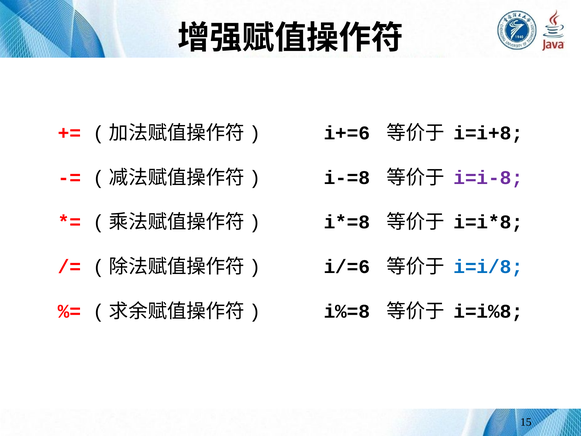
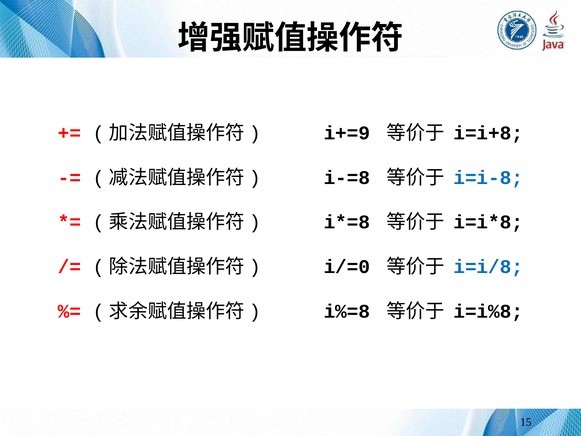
i+=6: i+=6 -> i+=9 (347, 133)
i=i-8 colour: purple -> blue (488, 178)
i/=6: i/=6 -> i/=0 (347, 267)
